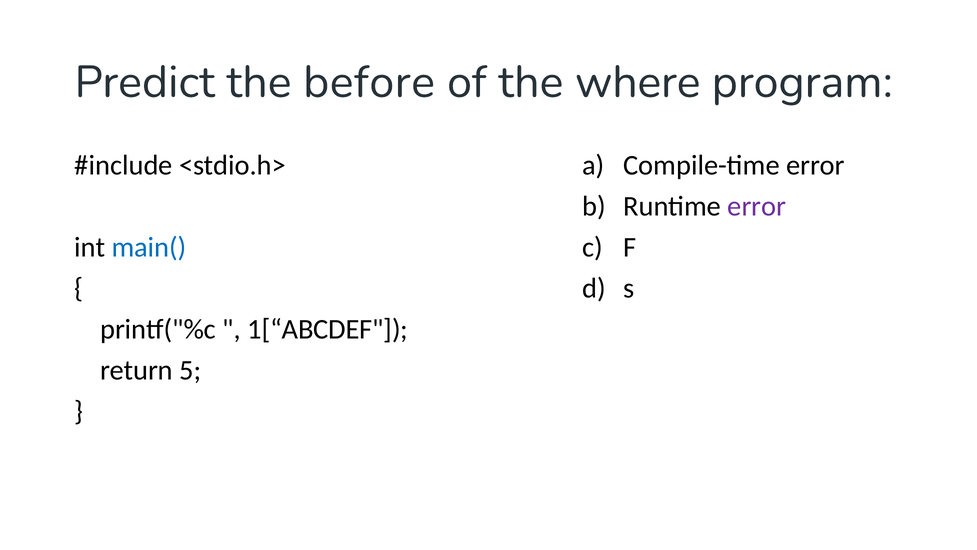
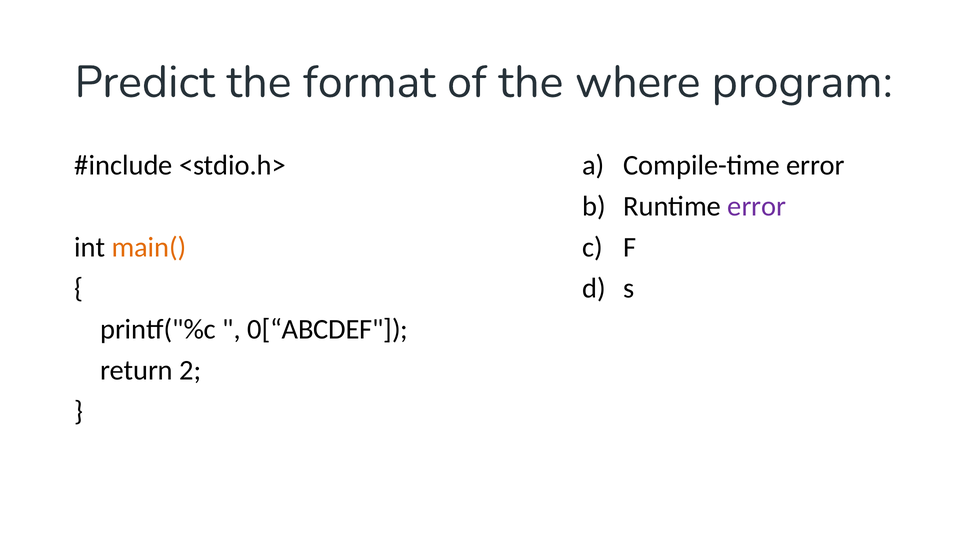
before: before -> format (369, 82)
main( colour: blue -> orange (149, 247)
1[“ABCDEF: 1[“ABCDEF -> 0[“ABCDEF (328, 329)
5: 5 -> 2 (190, 370)
